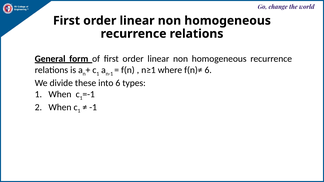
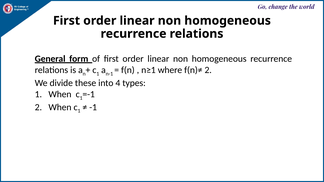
f(n)≠ 6: 6 -> 2 (208, 70)
into 6: 6 -> 4 (118, 83)
